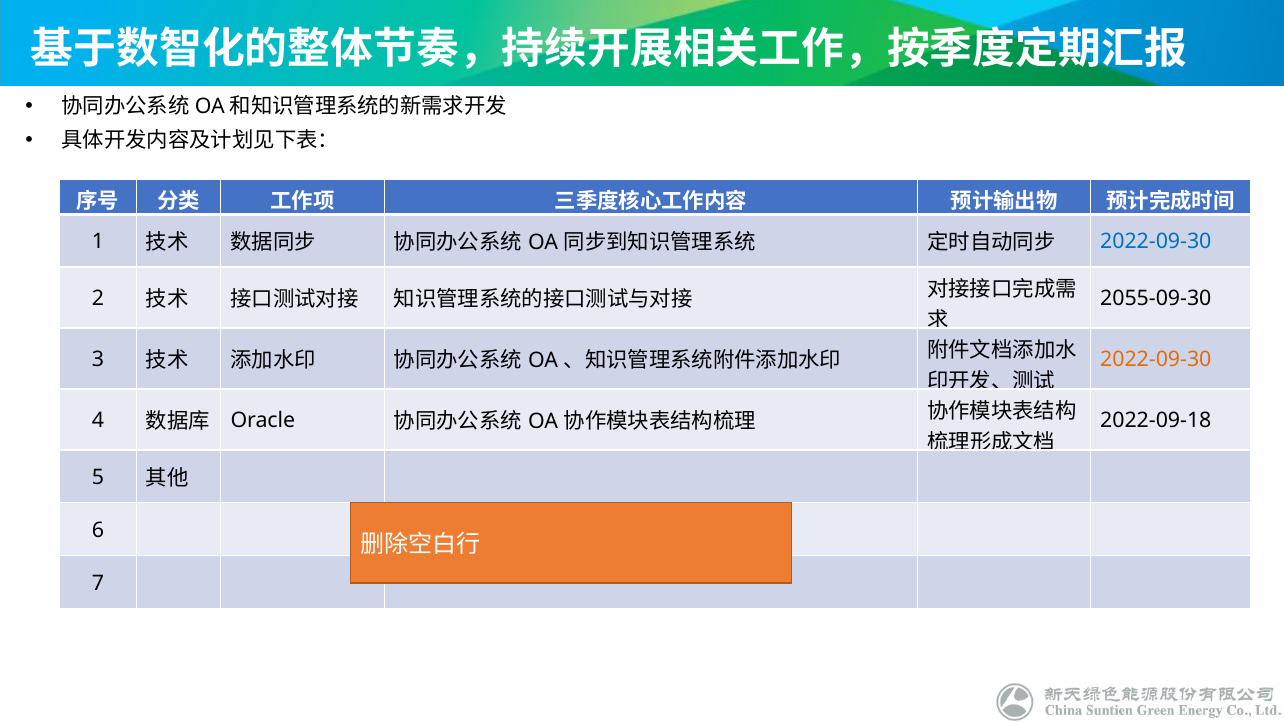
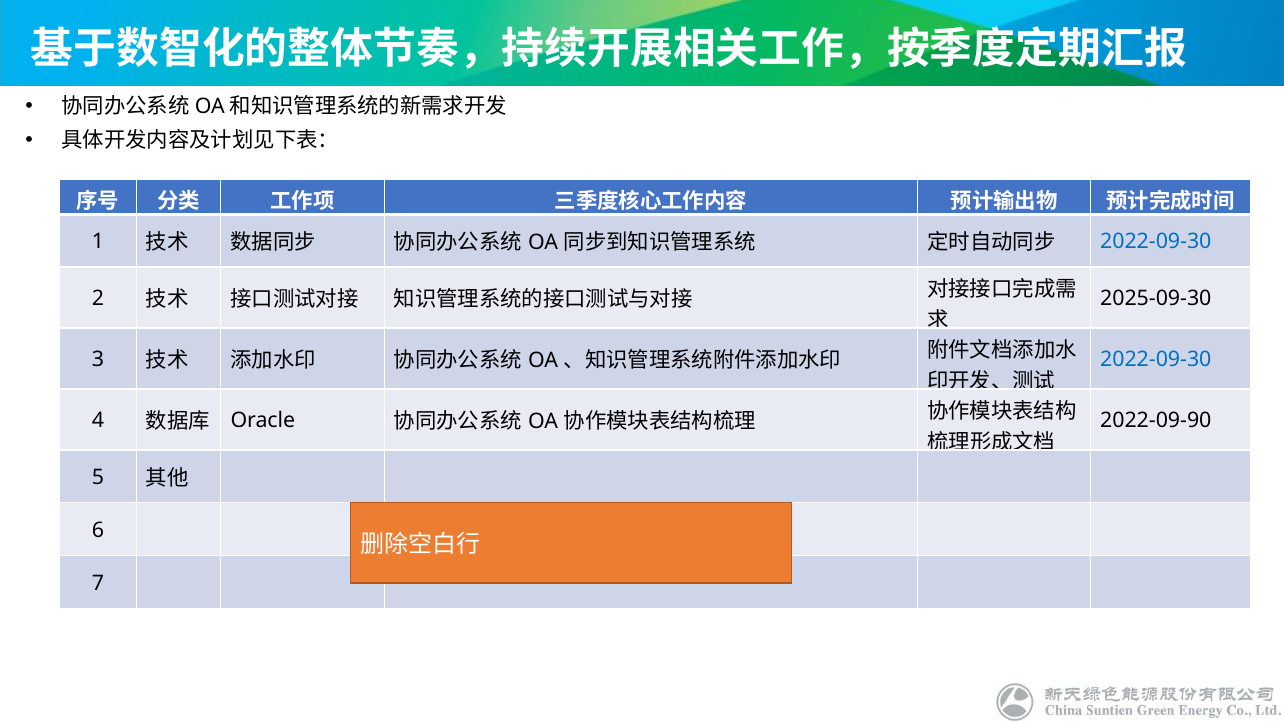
2055-09-30: 2055-09-30 -> 2025-09-30 (1156, 299)
2022-09-30 colour: orange -> blue (1156, 360)
2022-09-18: 2022-09-18 -> 2022-09-90 (1156, 421)
